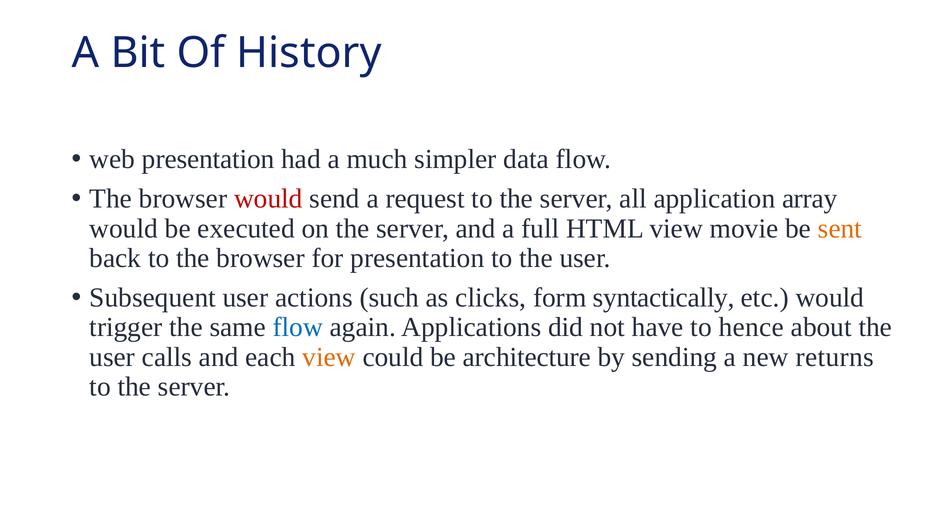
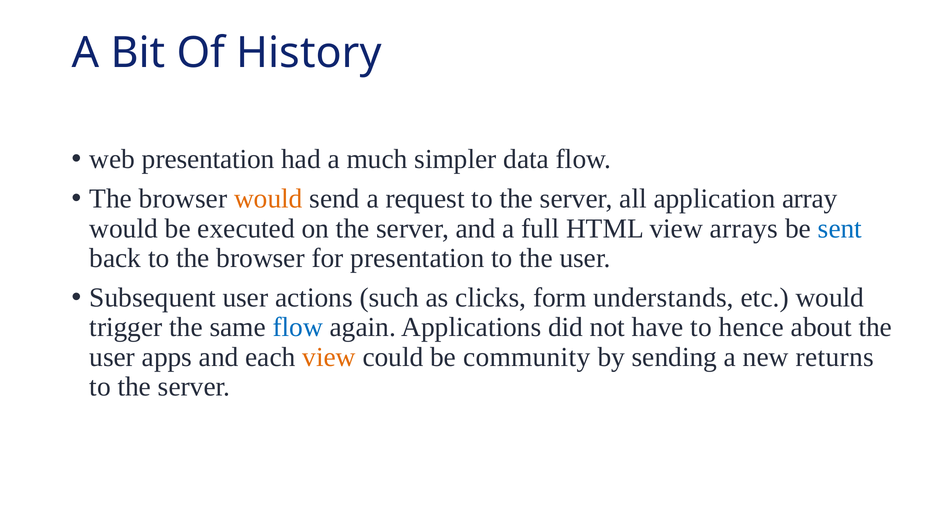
would colour: red -> orange (268, 199)
movie: movie -> arrays (744, 228)
sent colour: orange -> blue (840, 228)
syntactically: syntactically -> understands (663, 298)
calls: calls -> apps (167, 357)
architecture: architecture -> community (527, 357)
